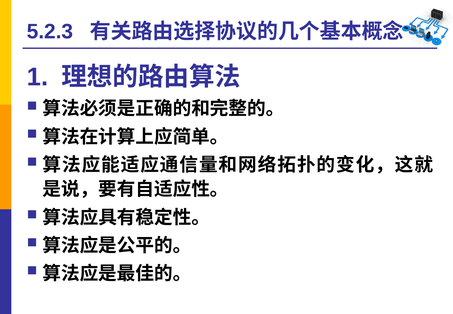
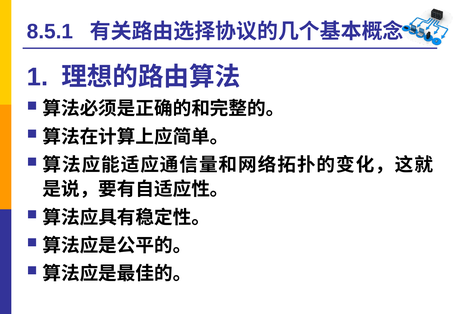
5.2.3: 5.2.3 -> 8.5.1 (50, 32)
